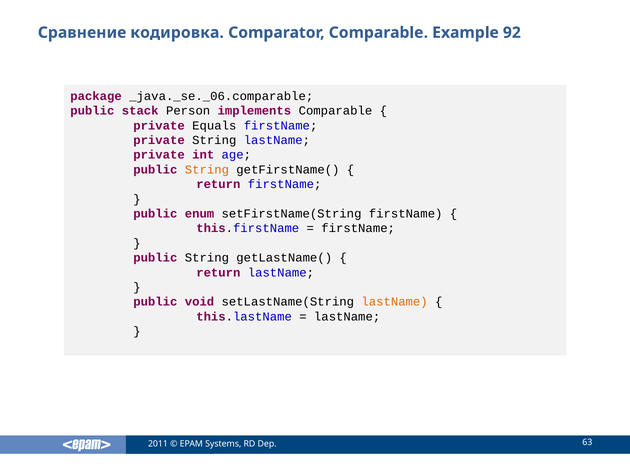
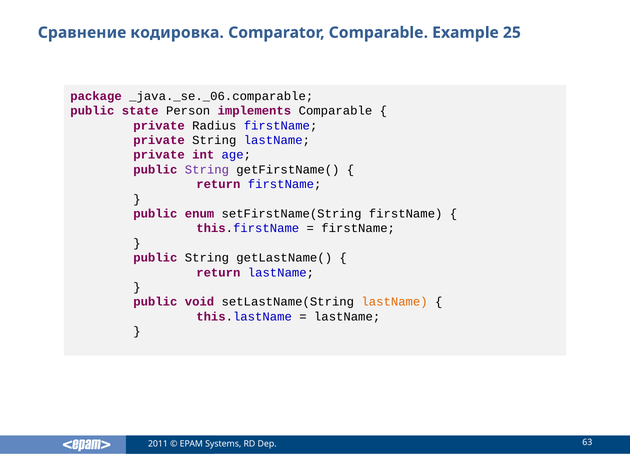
92: 92 -> 25 (512, 33)
stack: stack -> state (140, 111)
Equals: Equals -> Radius (214, 126)
String colour: orange -> purple (207, 170)
